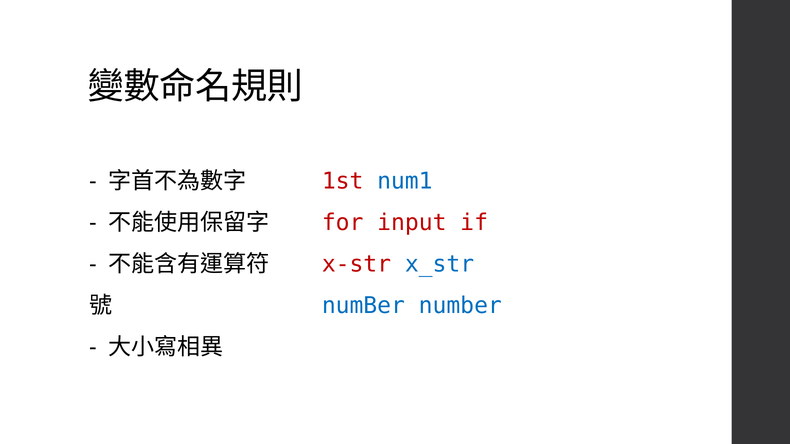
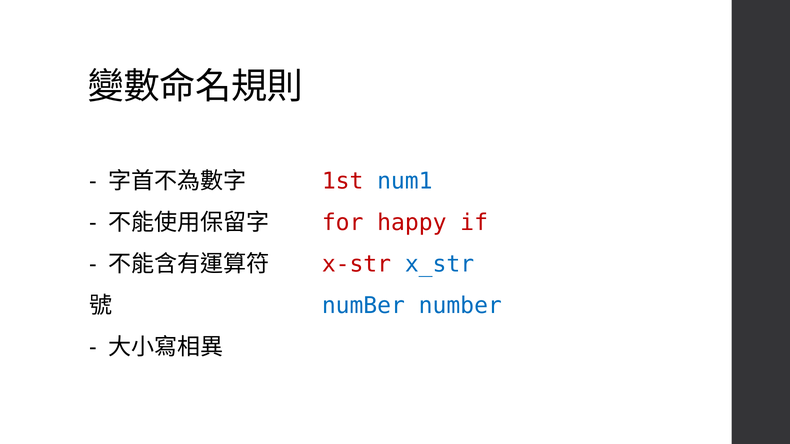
input: input -> happy (412, 223)
